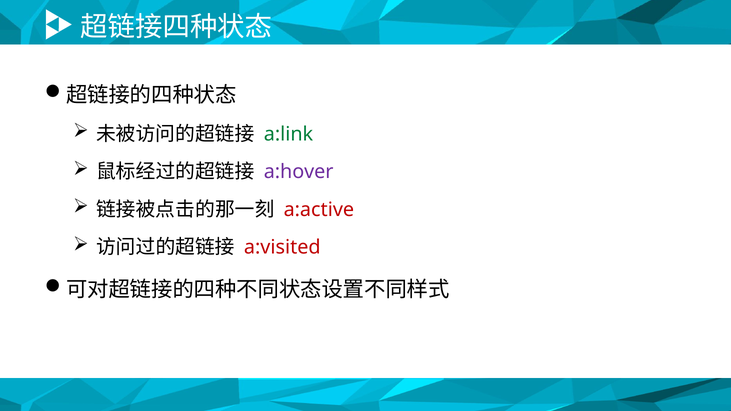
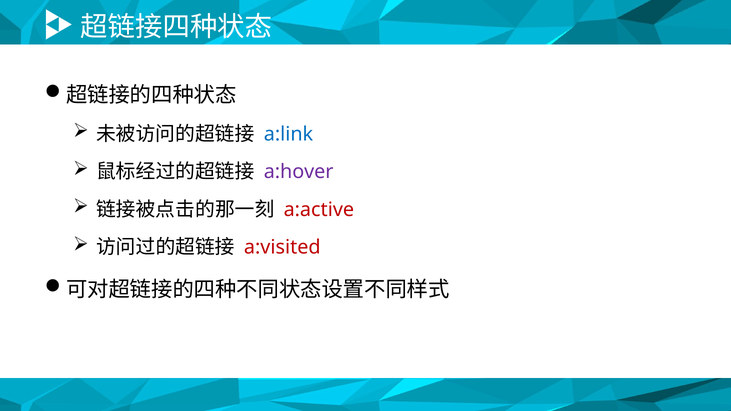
a:link colour: green -> blue (288, 134)
